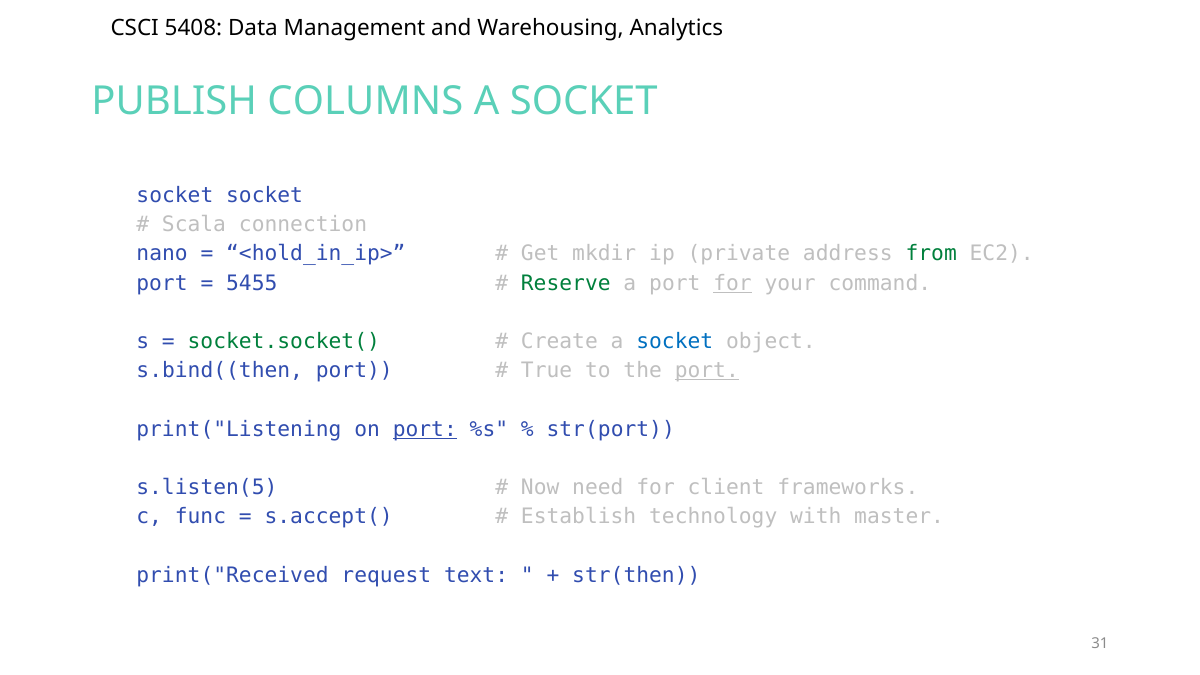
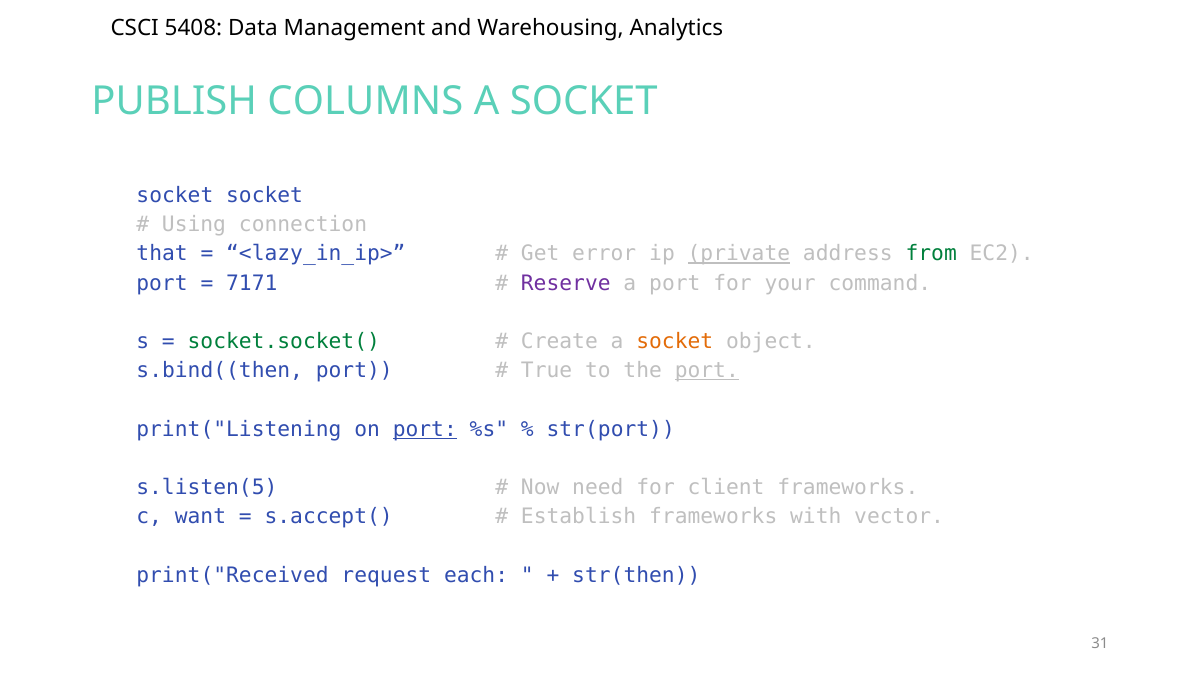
Scala: Scala -> Using (194, 225)
nano: nano -> that (162, 254)
<hold_in_ip>: <hold_in_ip> -> <lazy_in_ip> (316, 254)
mkdir: mkdir -> error (604, 254)
private underline: none -> present (739, 254)
5455: 5455 -> 7171 (252, 283)
Reserve colour: green -> purple (566, 283)
for underline: present -> none (733, 283)
socket colour: blue -> orange (675, 342)
func: func -> want (200, 517)
Establish technology: technology -> frameworks (713, 517)
master: master -> vector (899, 517)
text: text -> each (476, 575)
